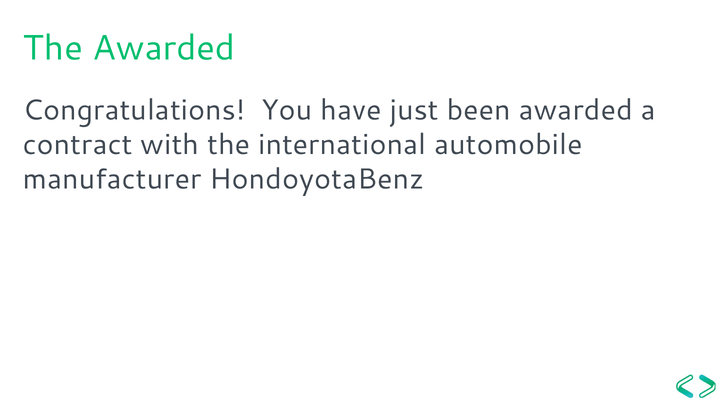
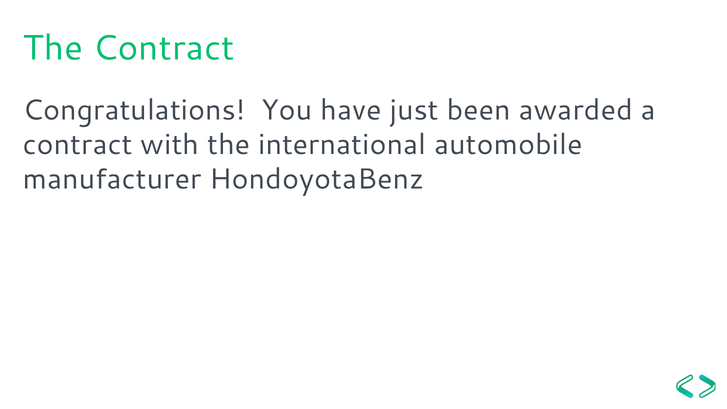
The Awarded: Awarded -> Contract (164, 48)
